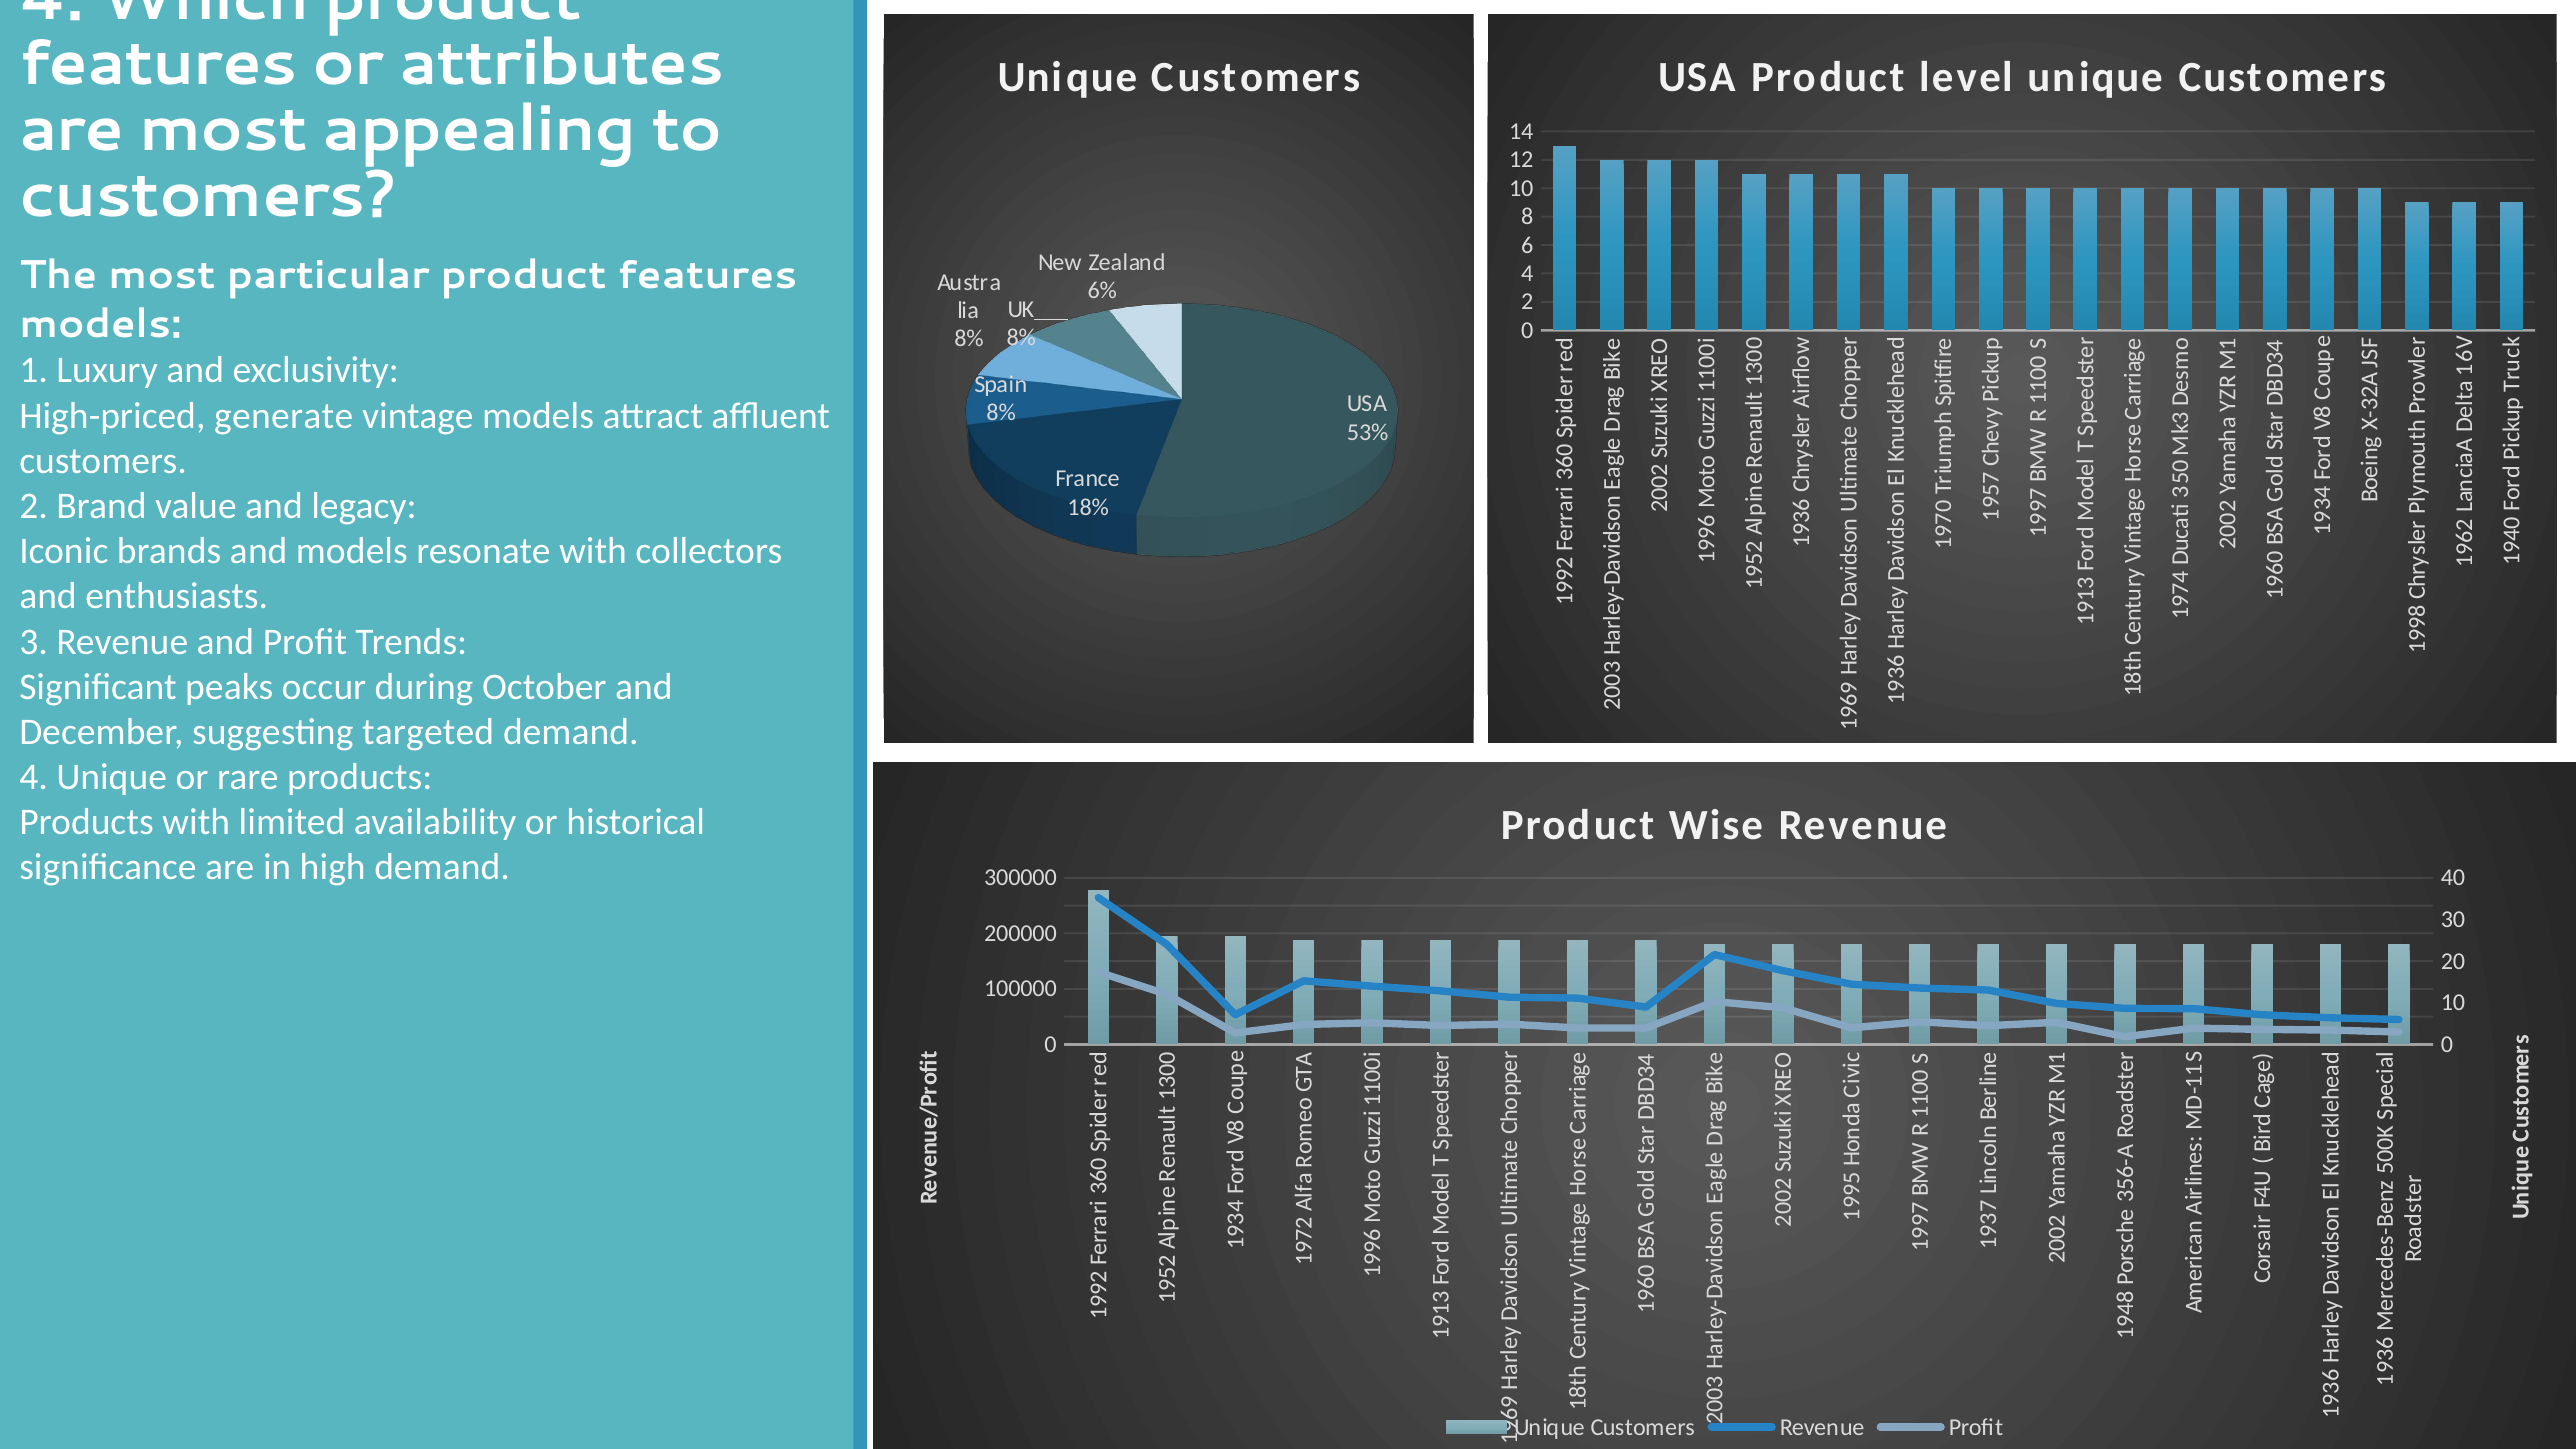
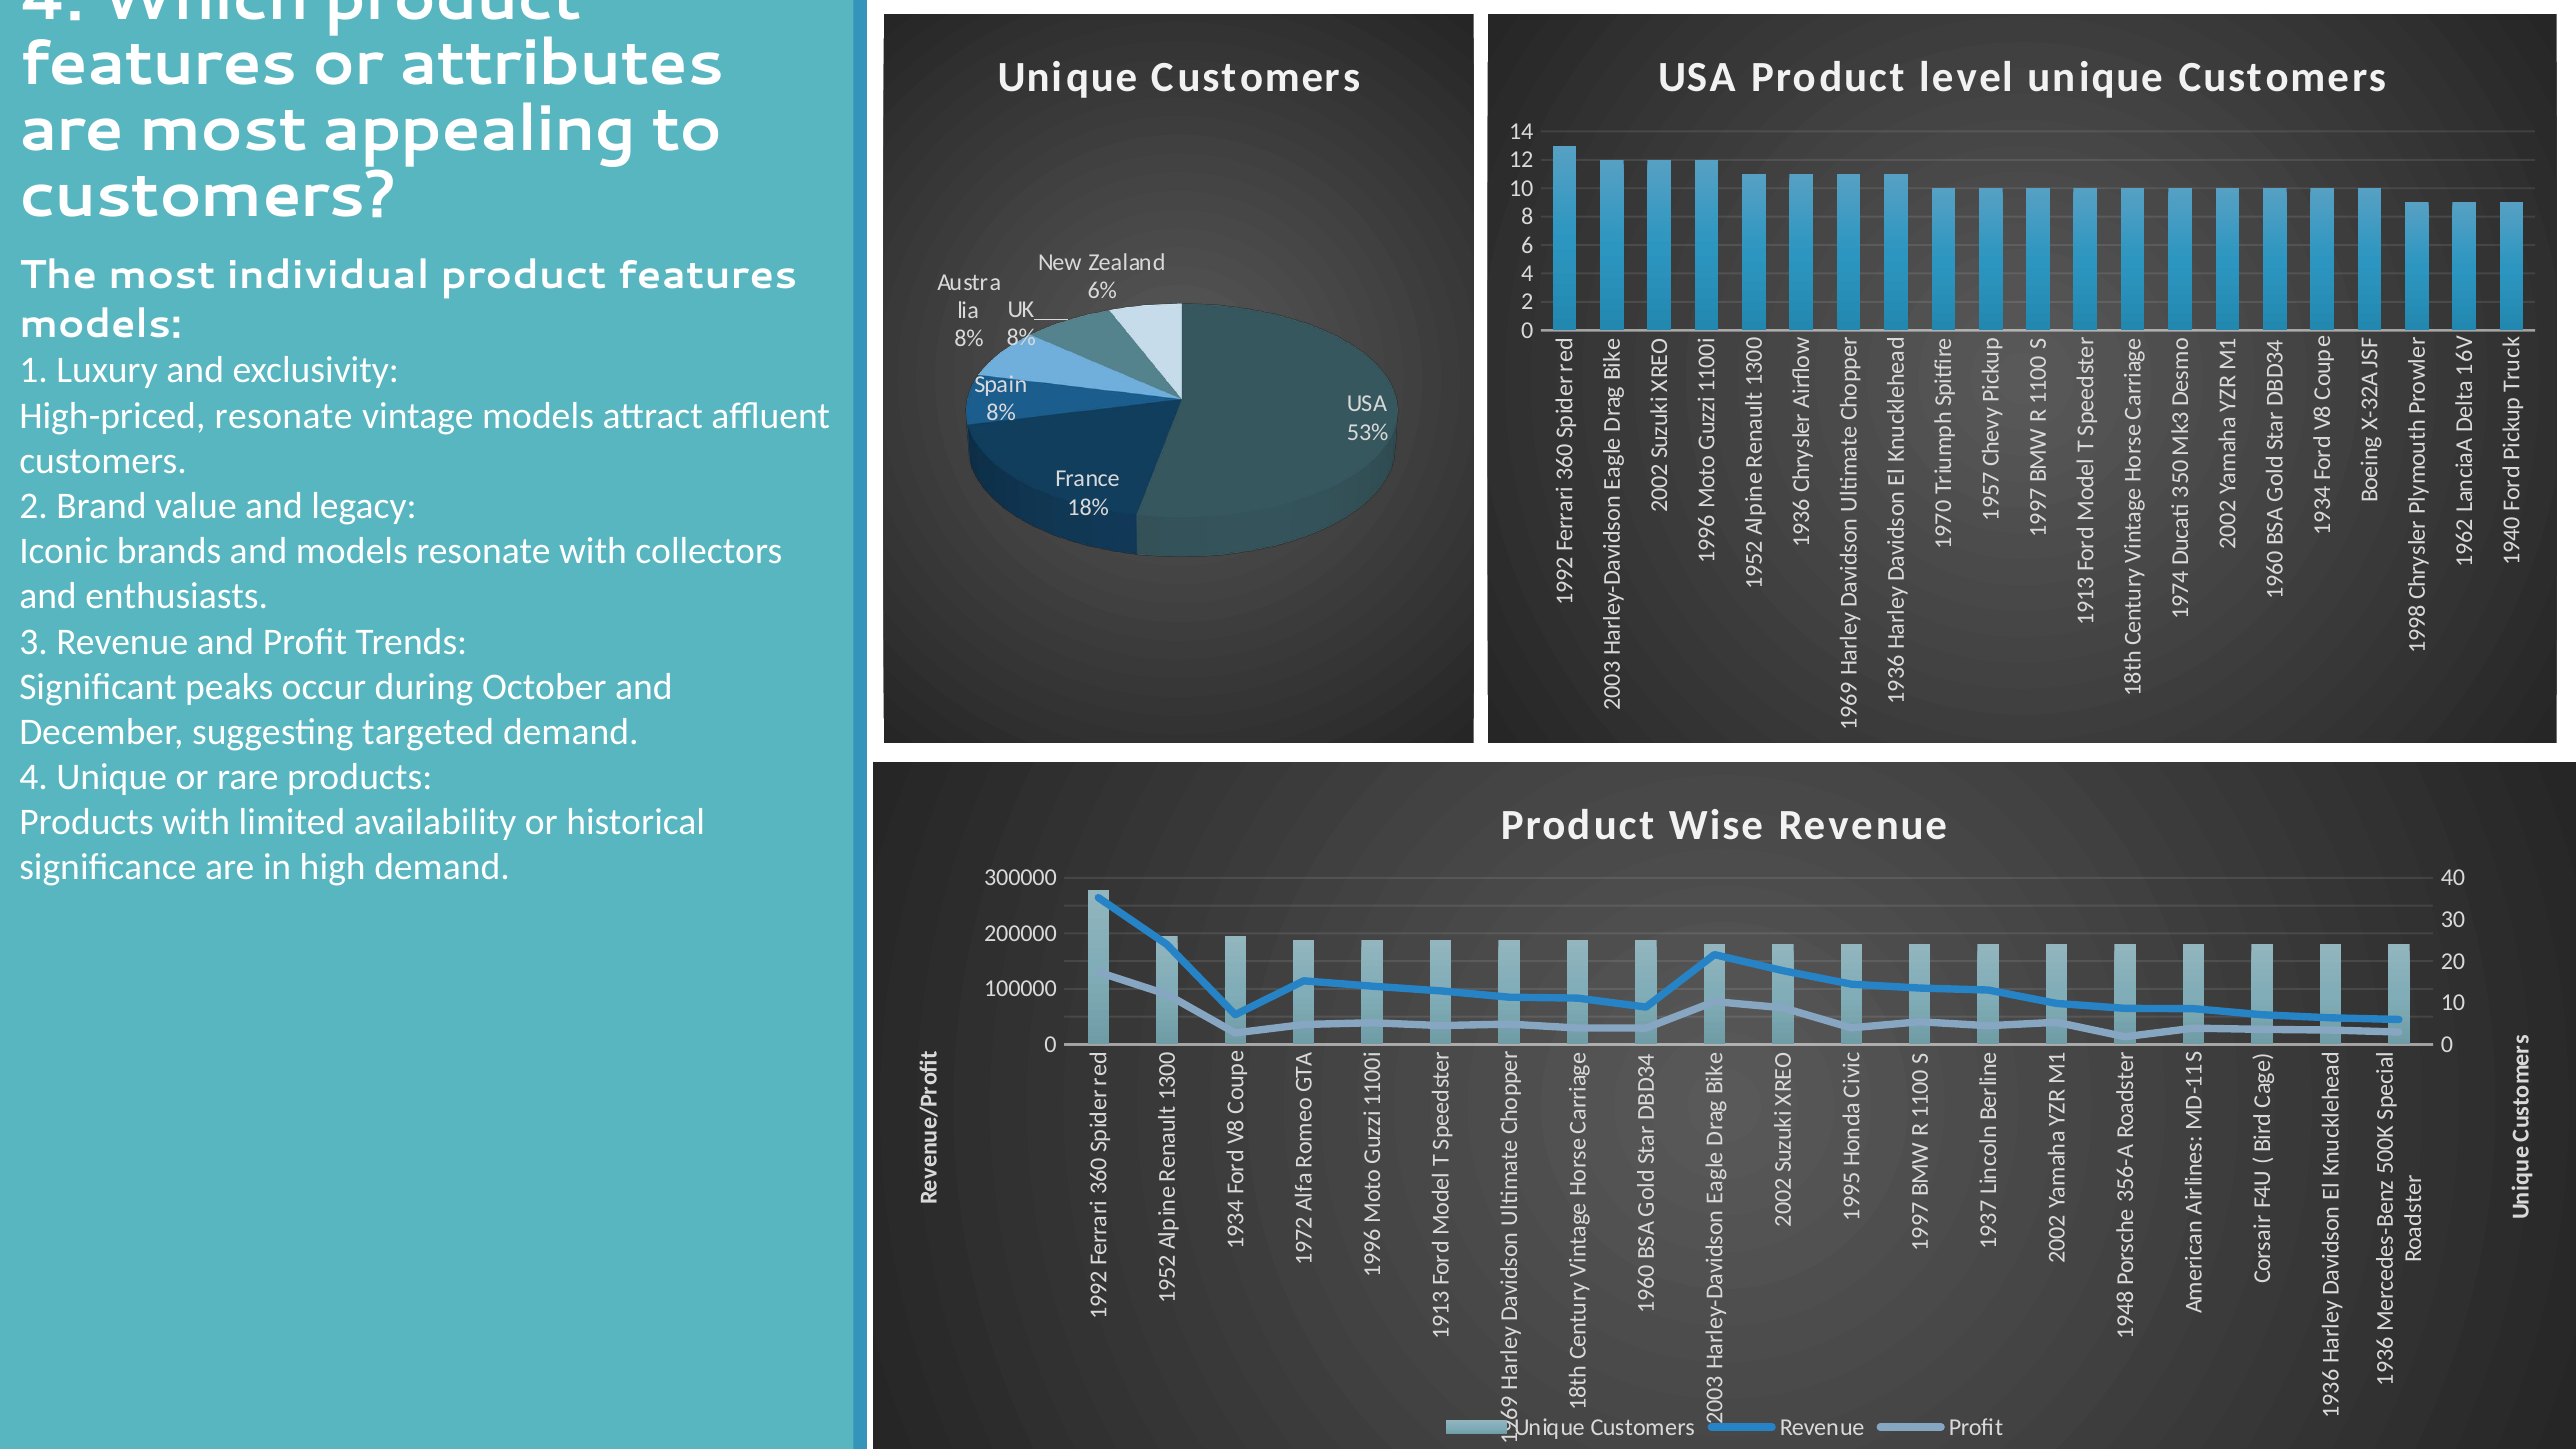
particular: particular -> individual (328, 276)
High-priced generate: generate -> resonate (284, 416)
